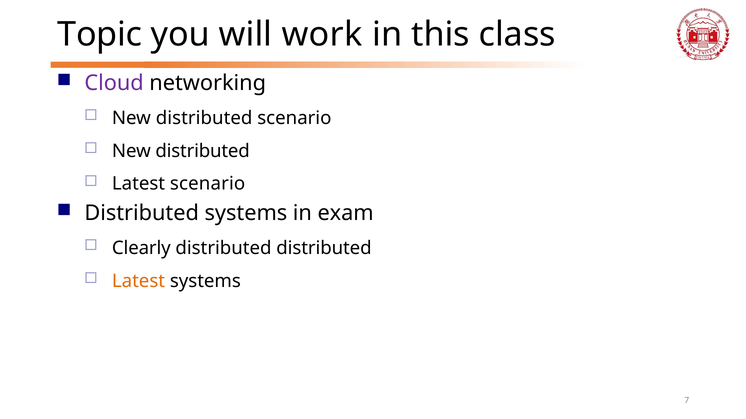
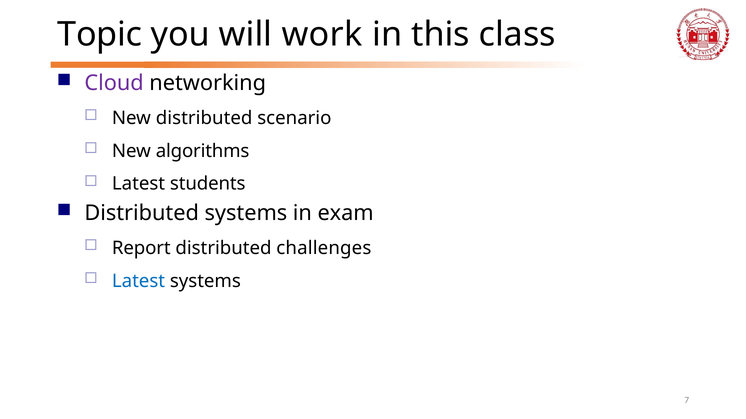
distributed: distributed -> algorithms (203, 151)
Latest scenario: scenario -> students (208, 184)
Clearly: Clearly -> Report (141, 248)
distributed distributed: distributed -> challenges (324, 248)
Latest colour: orange -> blue (138, 281)
